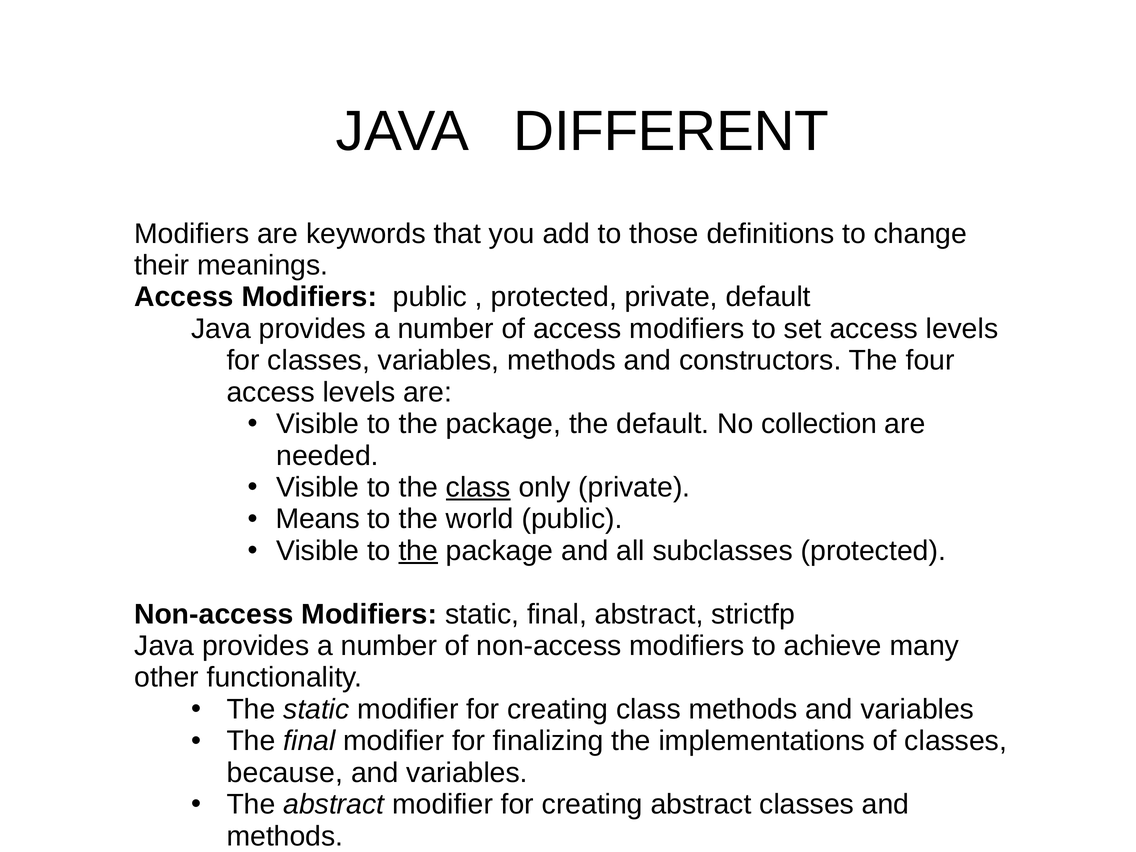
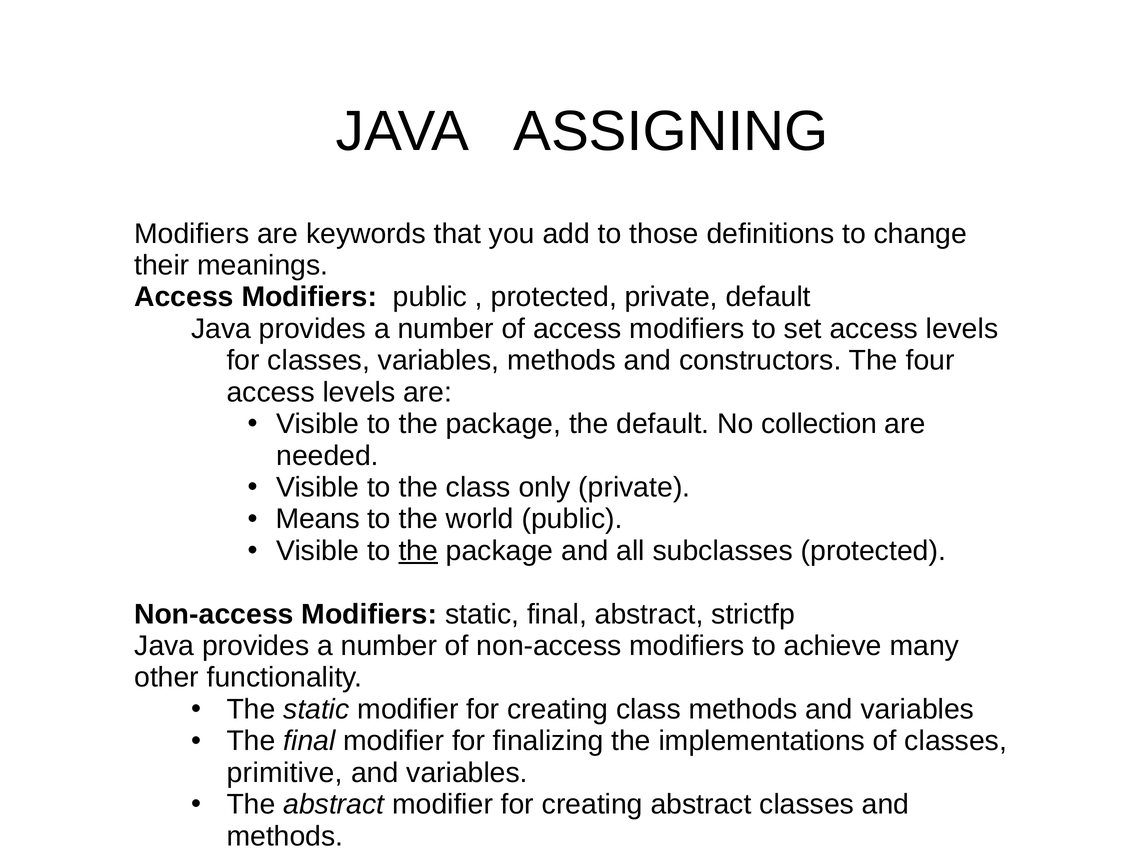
DIFFERENT: DIFFERENT -> ASSIGNING (671, 132)
class underline: present -> none (478, 487)
because: because -> primitive (285, 773)
